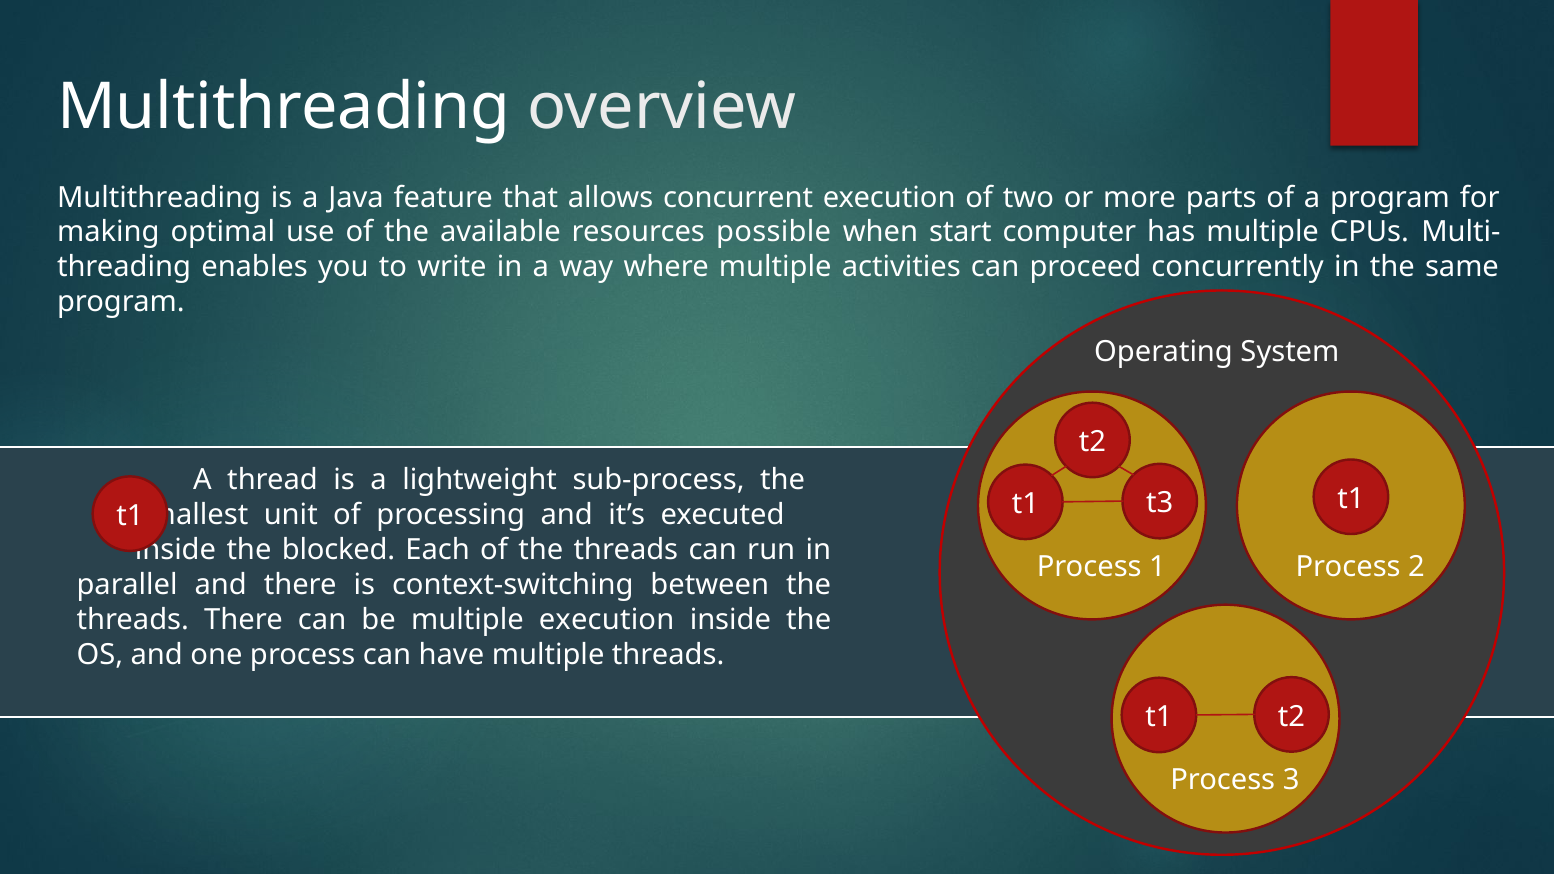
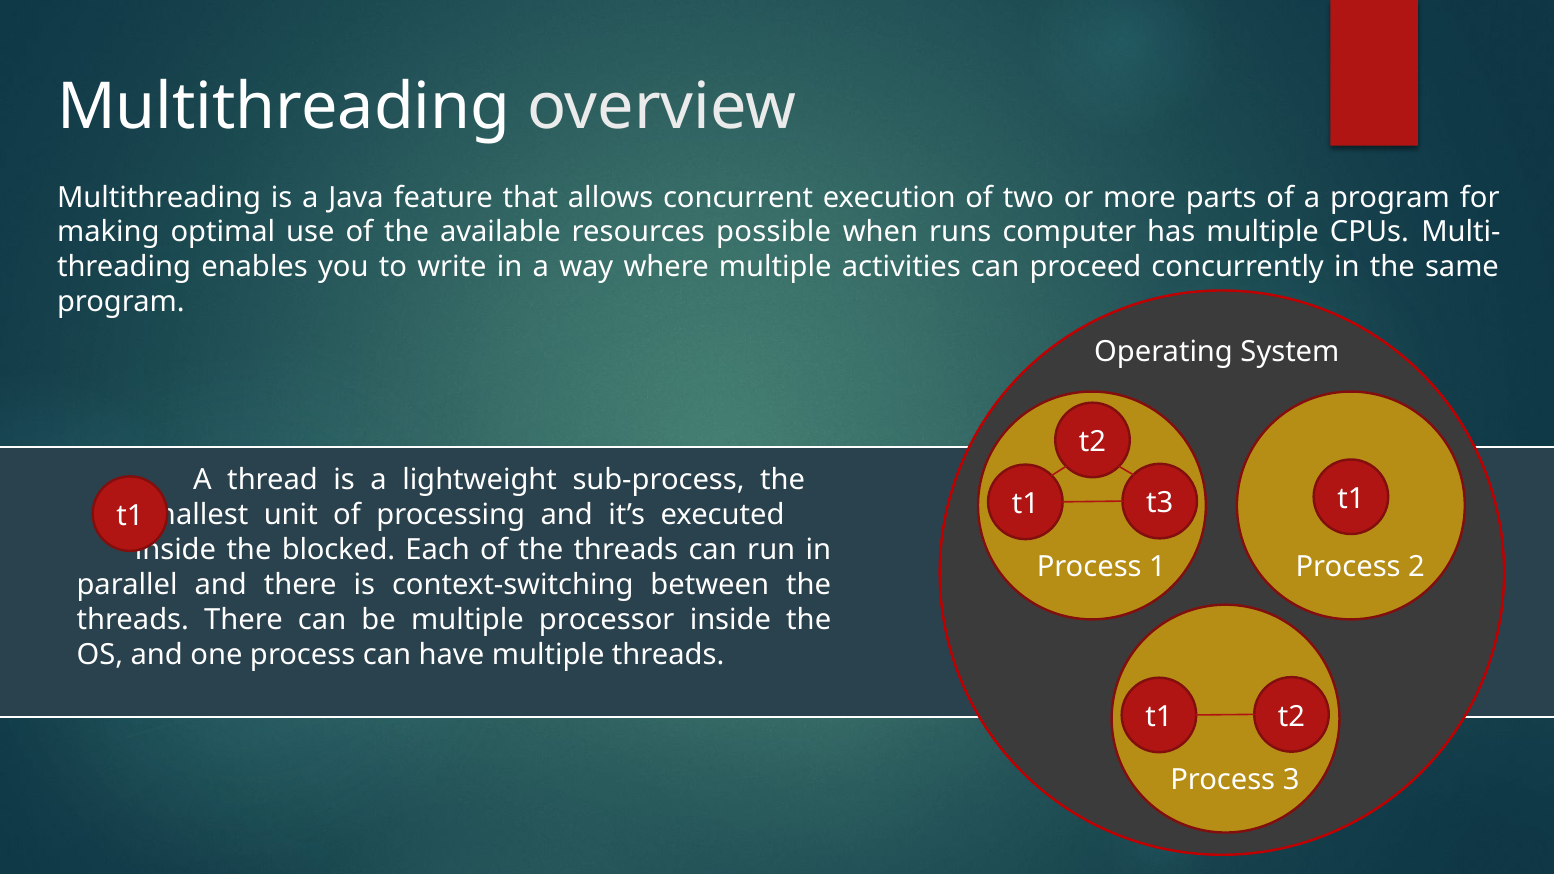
start: start -> runs (960, 232)
multiple execution: execution -> processor (607, 620)
